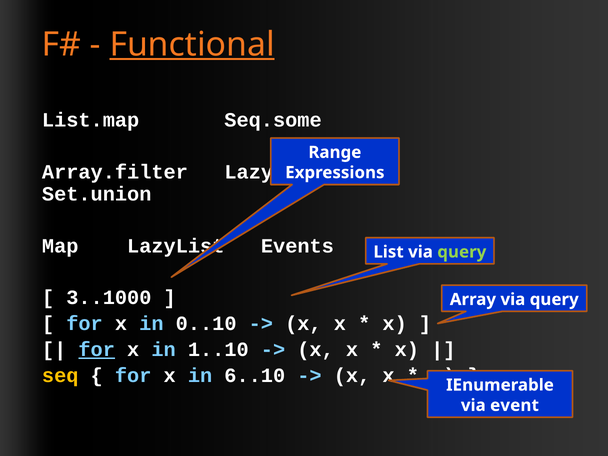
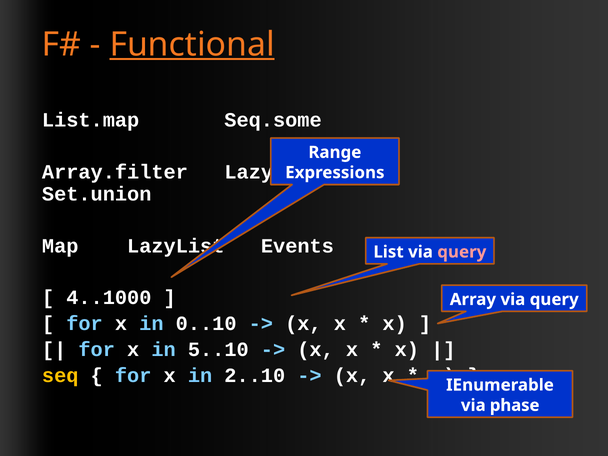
query colour: light green -> pink (462, 252)
3..1000: 3..1000 -> 4..1000 (109, 298)
for underline: present -> none (97, 350)
1..10: 1..10 -> 5..10 (218, 350)
6..10: 6..10 -> 2..10 (255, 375)
event: event -> phase (515, 405)
